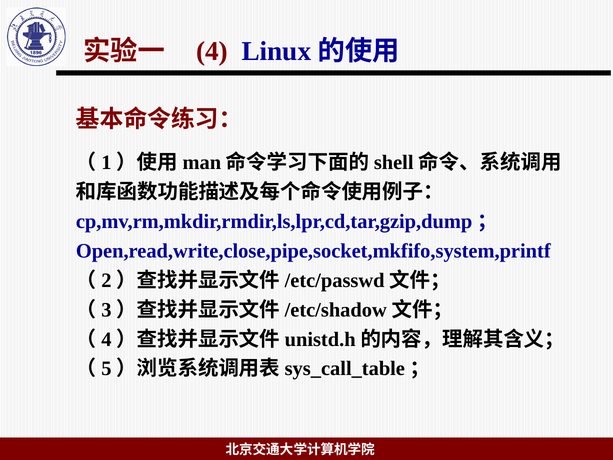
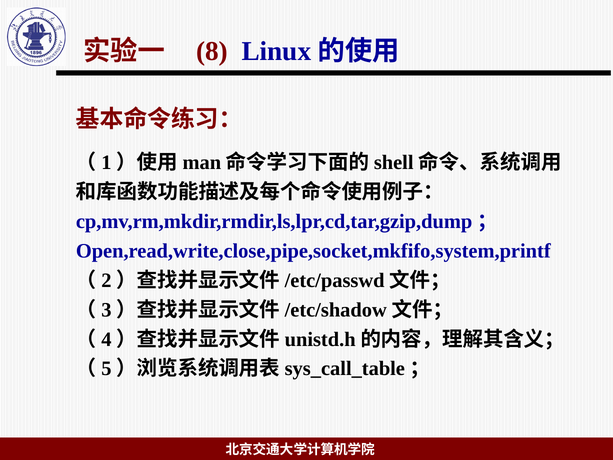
4: 4 -> 8 (212, 51)
